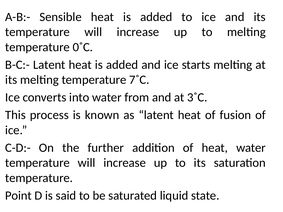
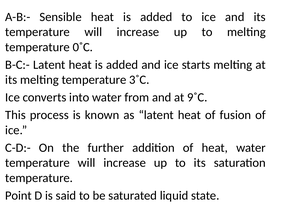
7˚C: 7˚C -> 3˚C (139, 80)
3˚C: 3˚C -> 9˚C (197, 98)
